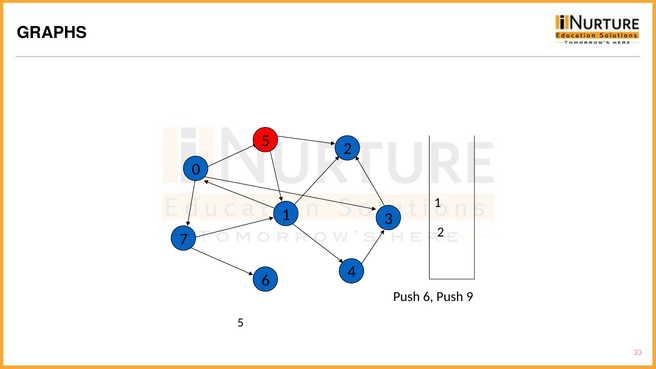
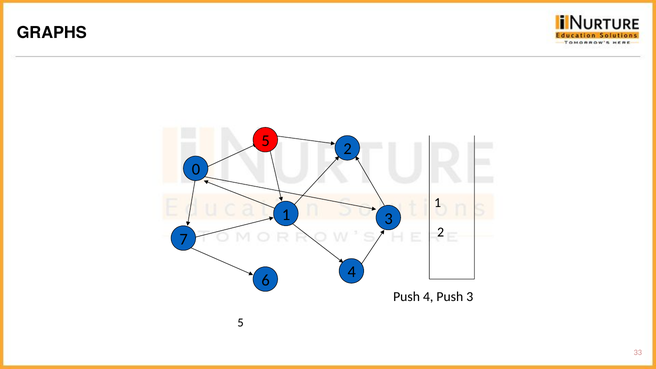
Push 6: 6 -> 4 (428, 297)
Push 9: 9 -> 3 (470, 297)
